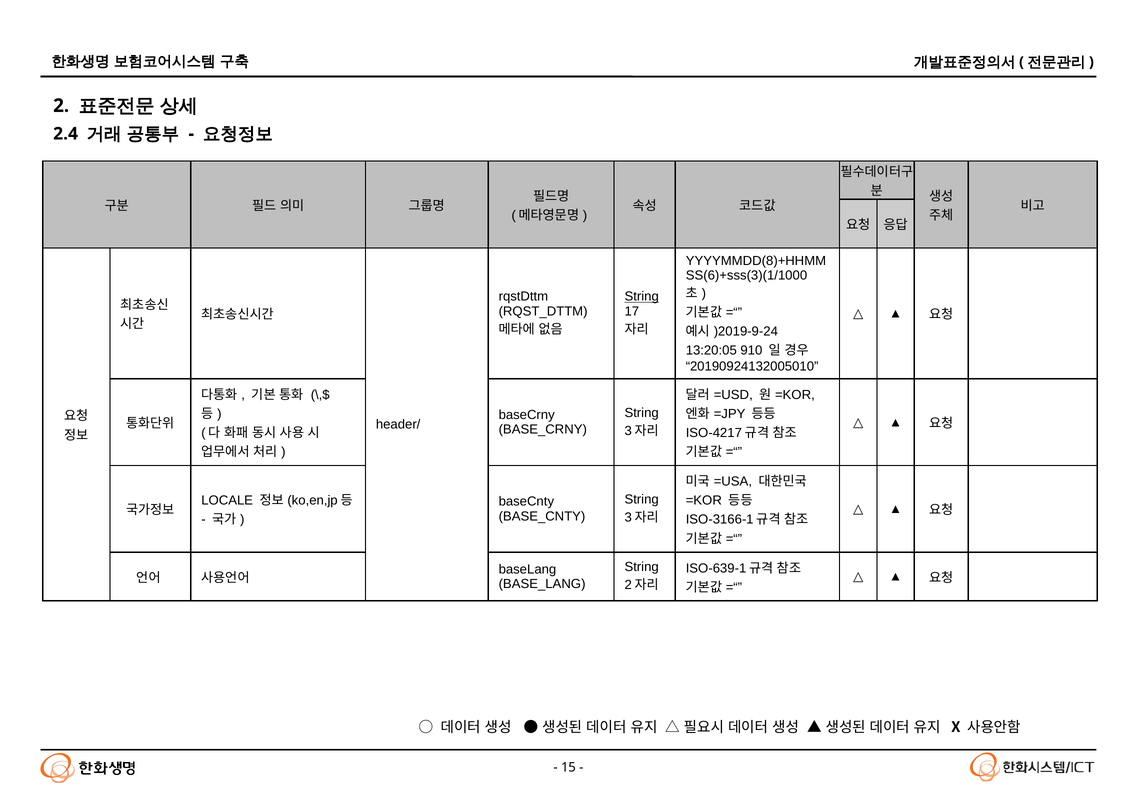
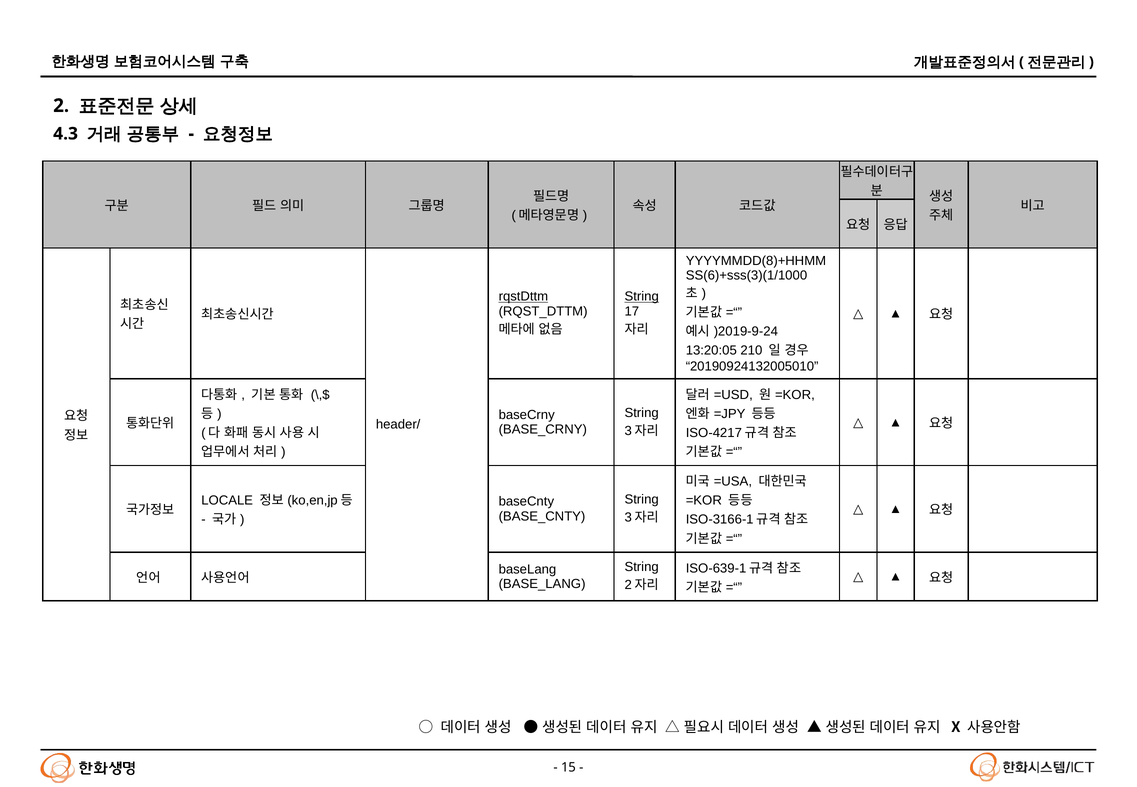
2.4: 2.4 -> 4.3 (66, 134)
rqstDttm underline: none -> present (523, 297)
910: 910 -> 210 (751, 351)
